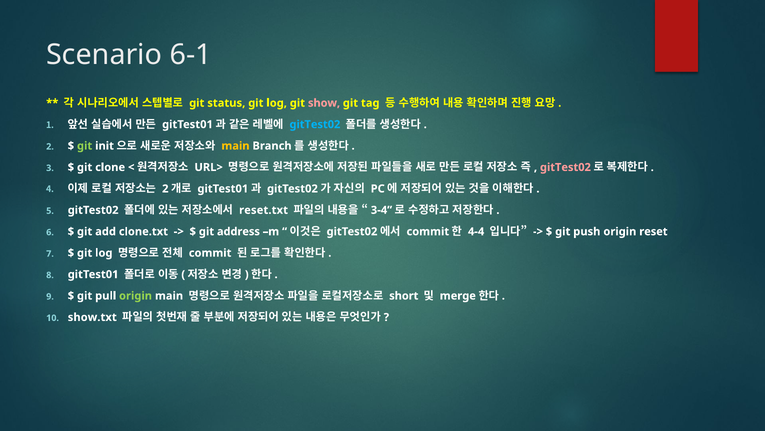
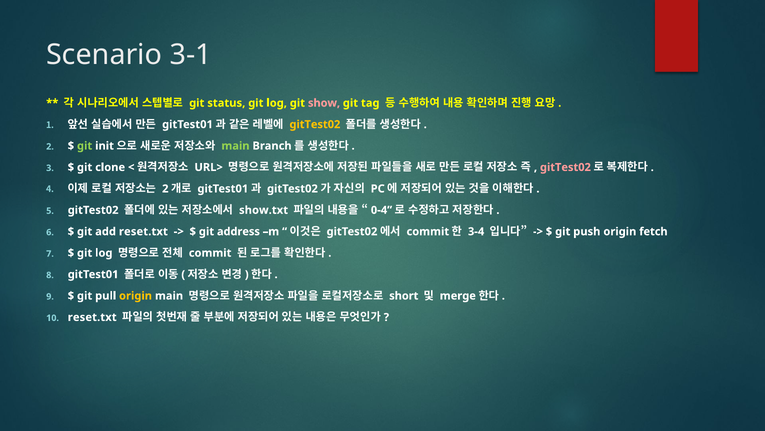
6-1: 6-1 -> 3-1 (191, 55)
gitTest02 colour: light blue -> yellow (315, 124)
main colour: yellow -> light green (235, 146)
reset.txt: reset.txt -> show.txt (264, 210)
3-4: 3-4 -> 0-4 (381, 210)
add clone.txt: clone.txt -> reset.txt (143, 231)
4-4: 4-4 -> 3-4 (476, 231)
reset: reset -> fetch (653, 231)
origin colour: light green -> yellow (135, 295)
show.txt: show.txt -> reset.txt (92, 317)
